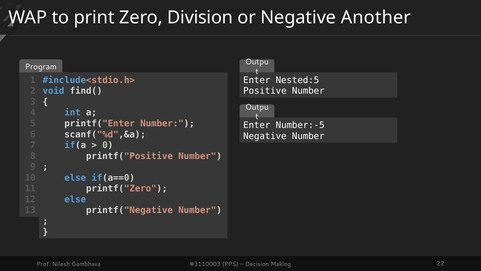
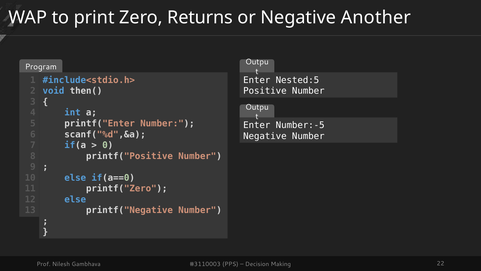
Division: Division -> Returns (200, 18)
find(: find( -> then( (86, 91)
